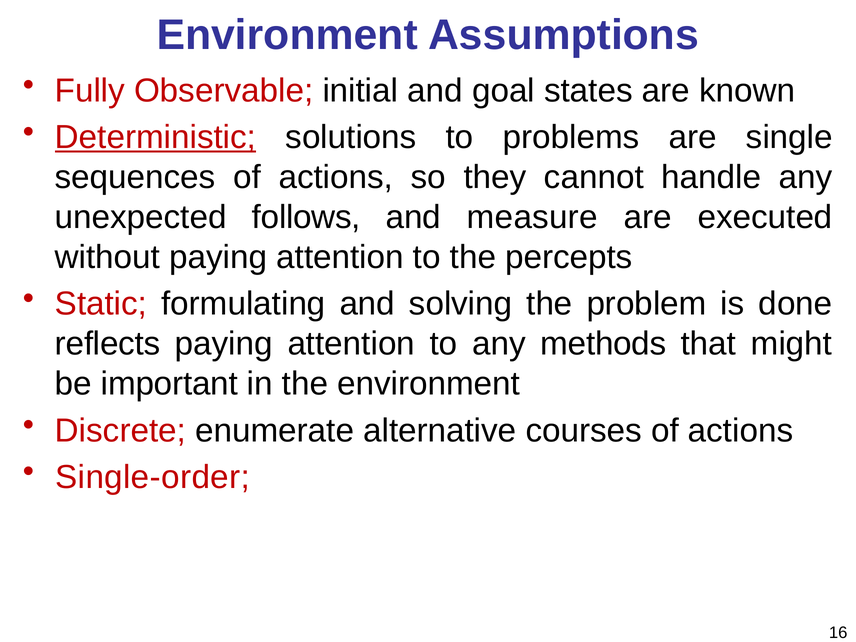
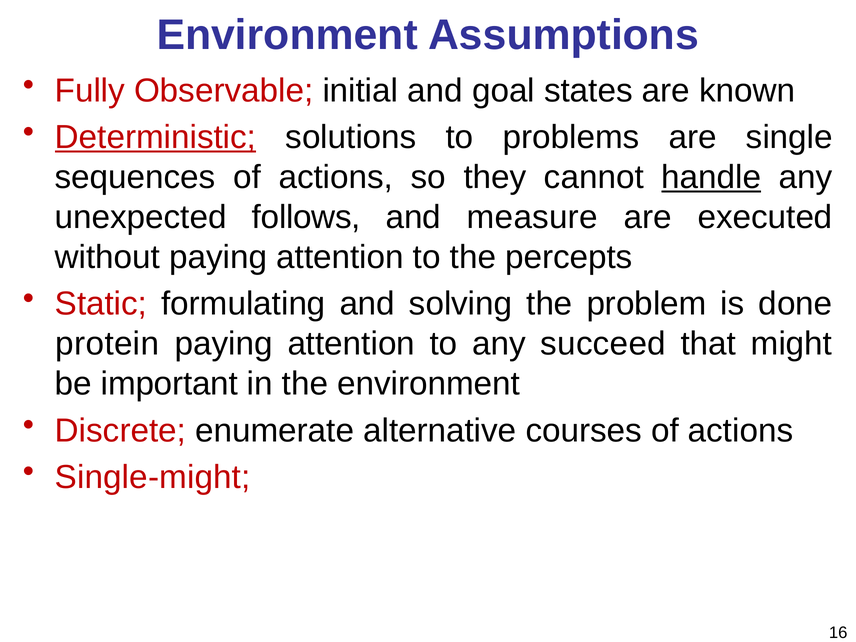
handle underline: none -> present (711, 177)
reflects: reflects -> protein (107, 344)
methods: methods -> succeed (603, 344)
Single-order: Single-order -> Single-might (153, 477)
